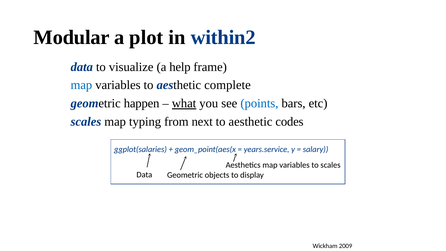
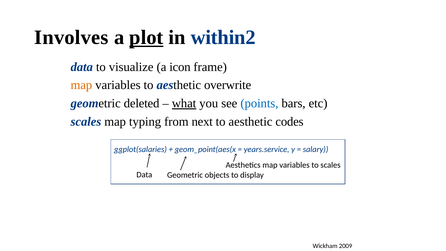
Modular: Modular -> Involves (71, 37)
plot underline: none -> present (146, 37)
help: help -> icon (180, 67)
map colour: blue -> orange (81, 85)
complete: complete -> overwrite (228, 85)
happen: happen -> deleted (142, 103)
